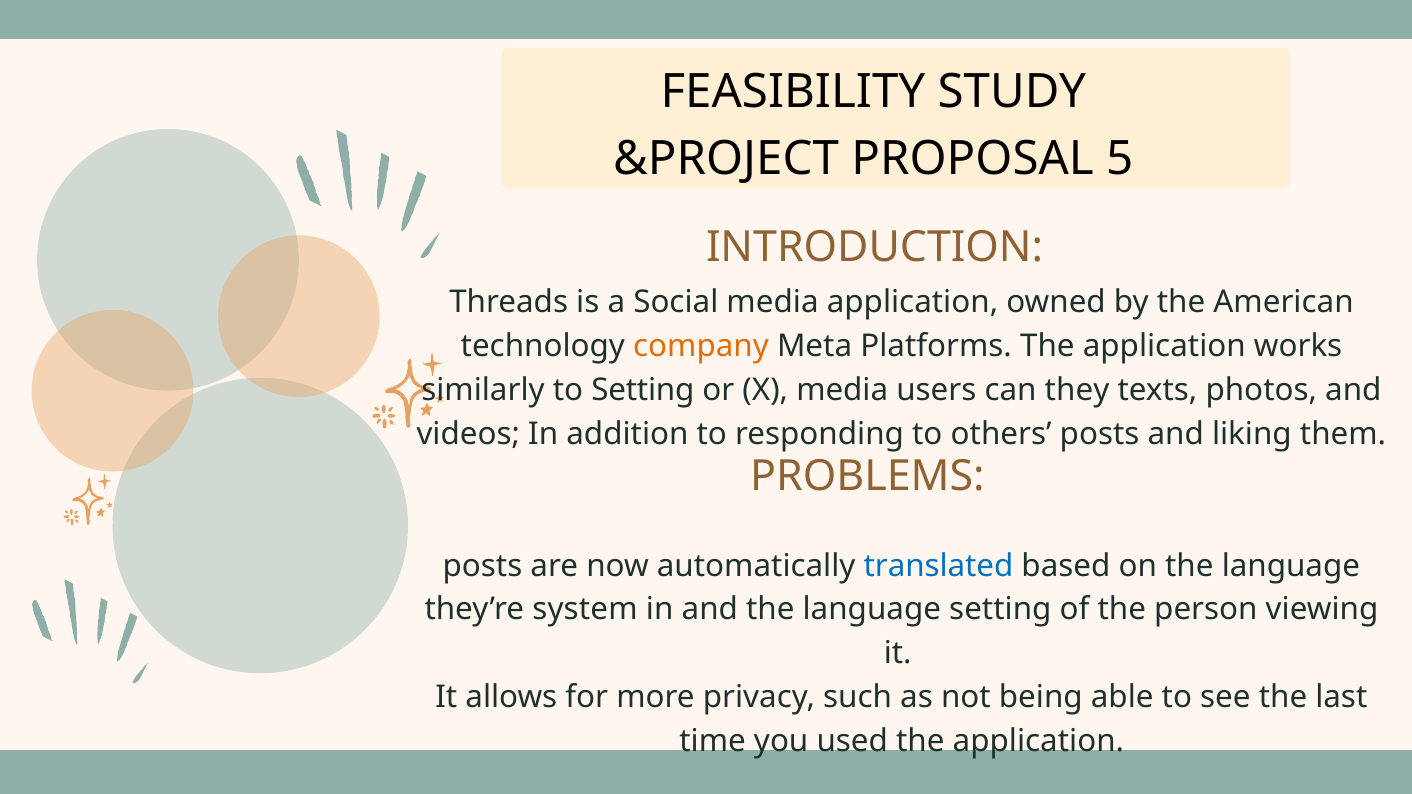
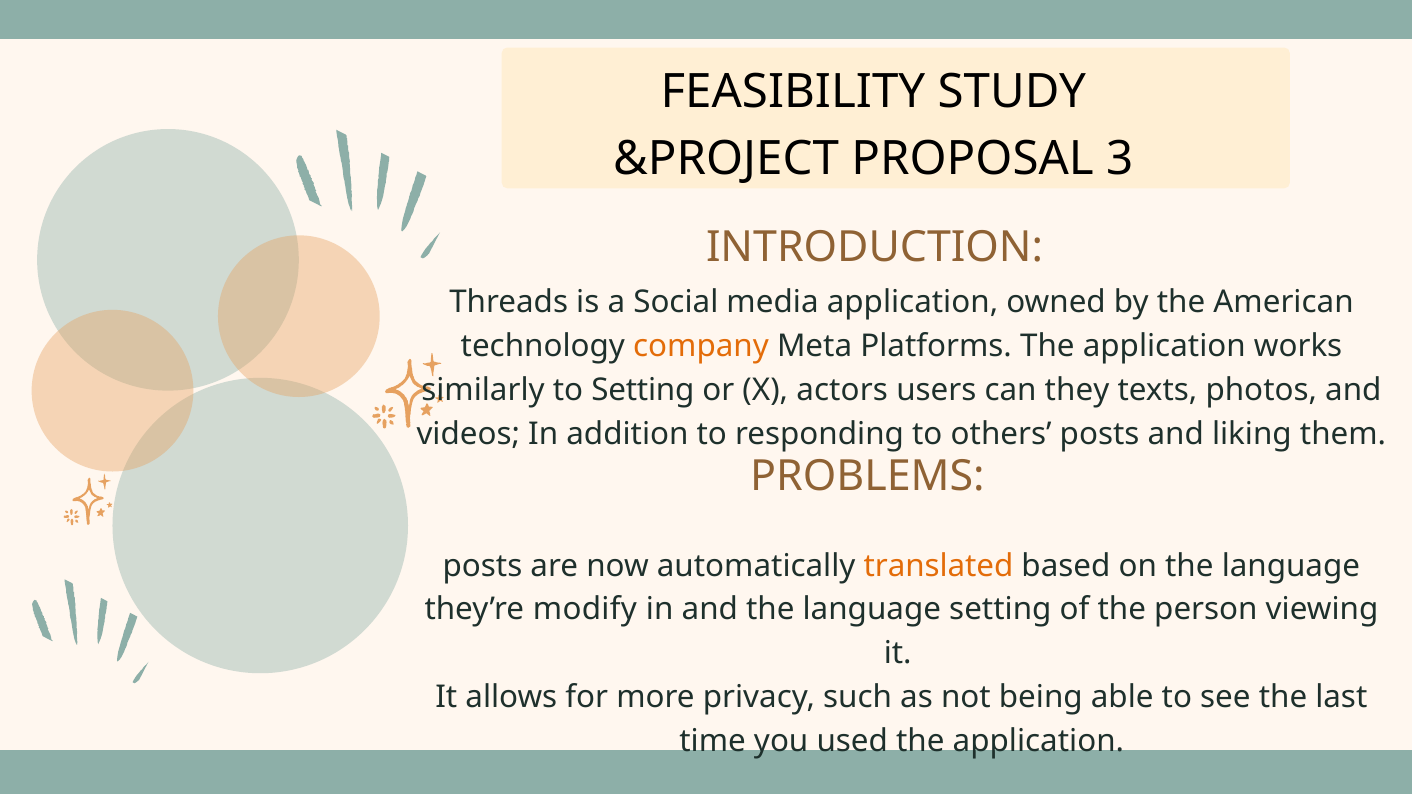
5: 5 -> 3 (1120, 159)
X media: media -> actors (842, 390)
translated colour: blue -> orange (938, 566)
system: system -> modify (585, 610)
